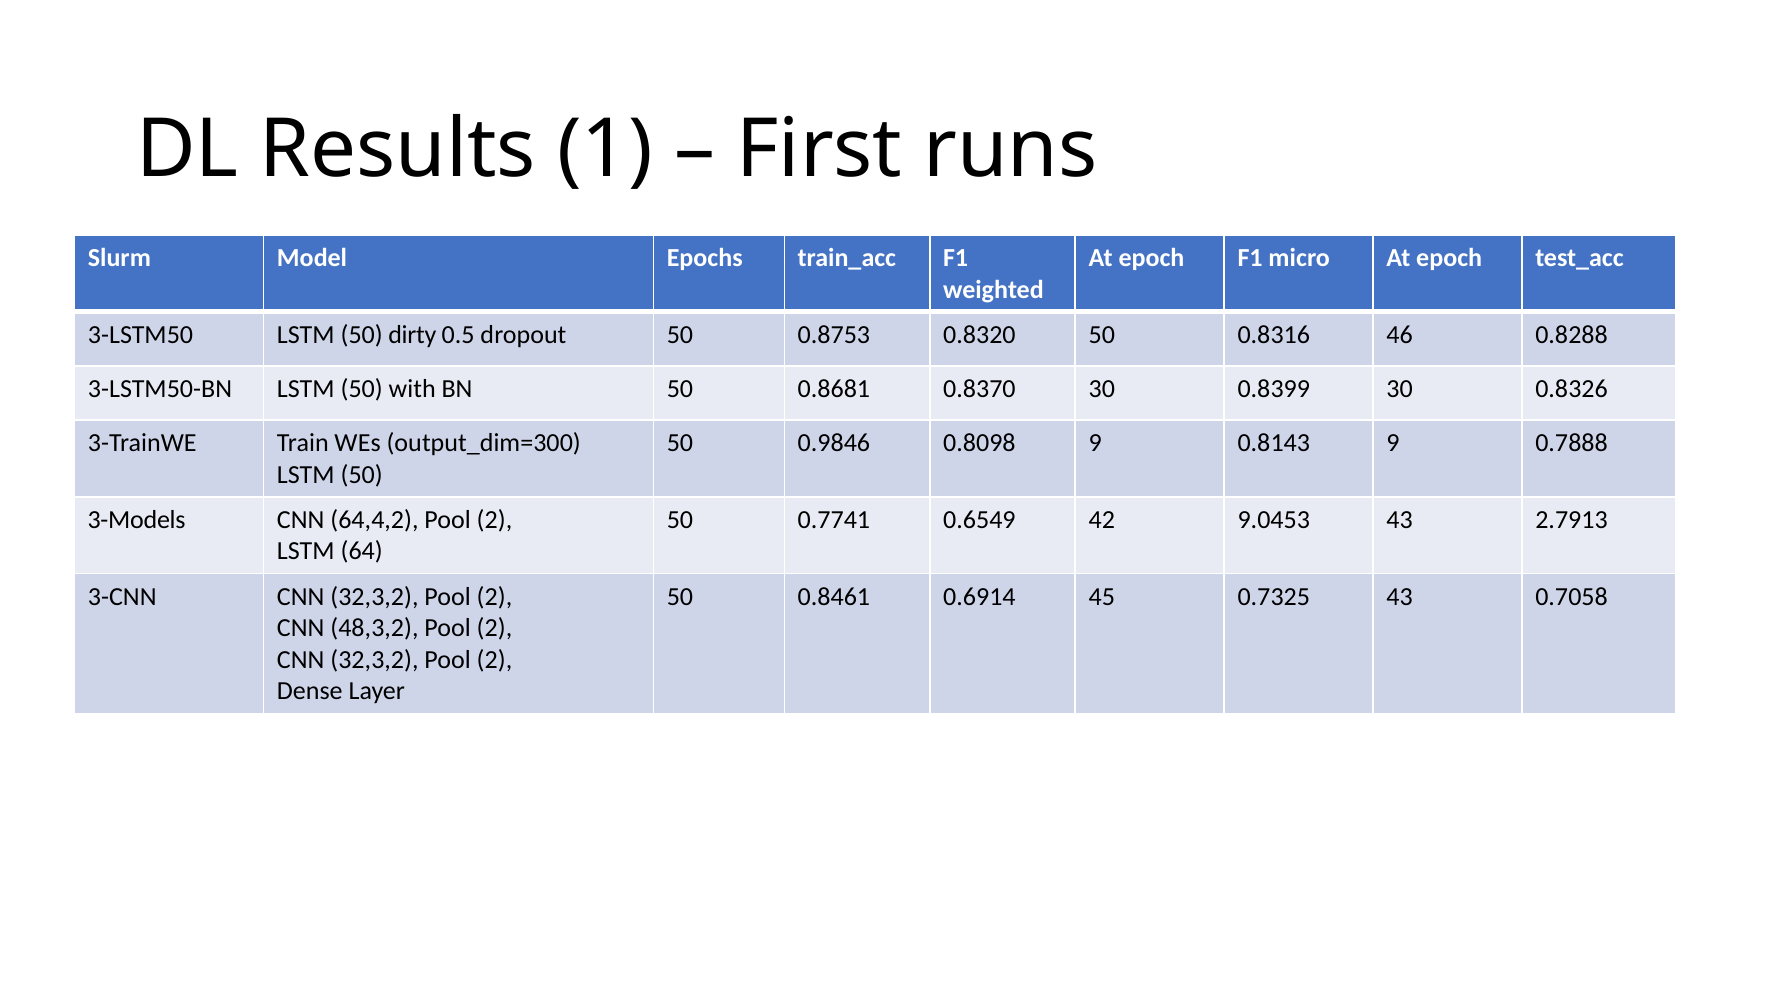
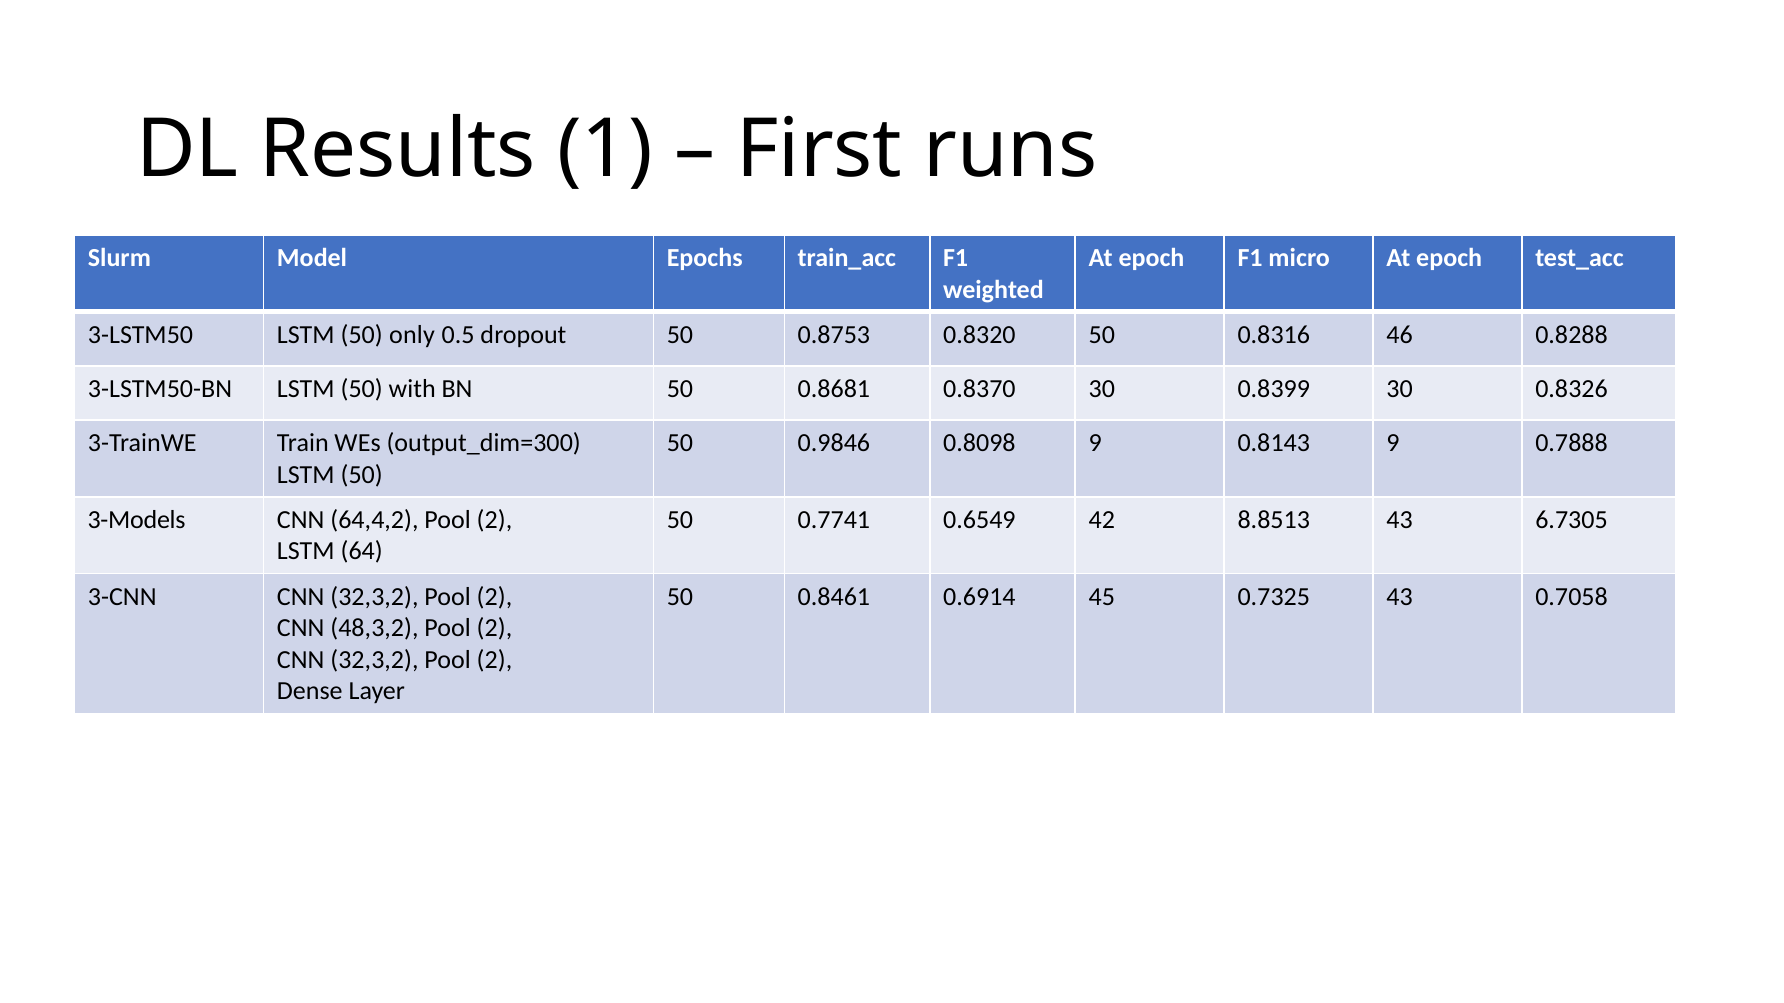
dirty: dirty -> only (412, 335)
9.0453: 9.0453 -> 8.8513 (1274, 520)
2.7913: 2.7913 -> 6.7305 (1571, 520)
